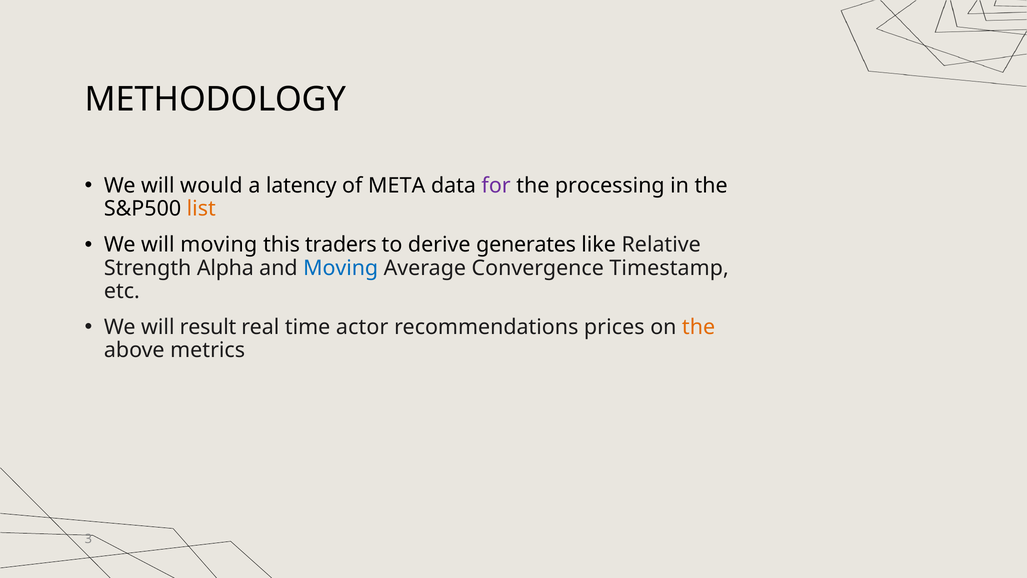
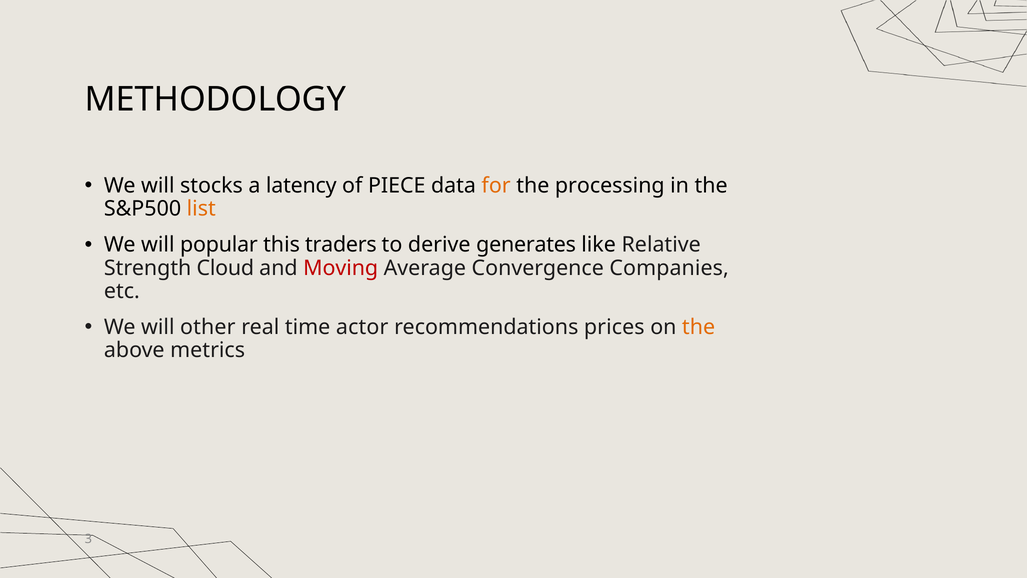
would: would -> stocks (211, 186)
META: META -> PIECE (397, 186)
for colour: purple -> orange (496, 186)
will moving: moving -> popular (219, 245)
Alpha: Alpha -> Cloud (225, 268)
Moving colour: blue -> red (341, 268)
Timestamp: Timestamp -> Companies (669, 268)
result: result -> other (208, 327)
